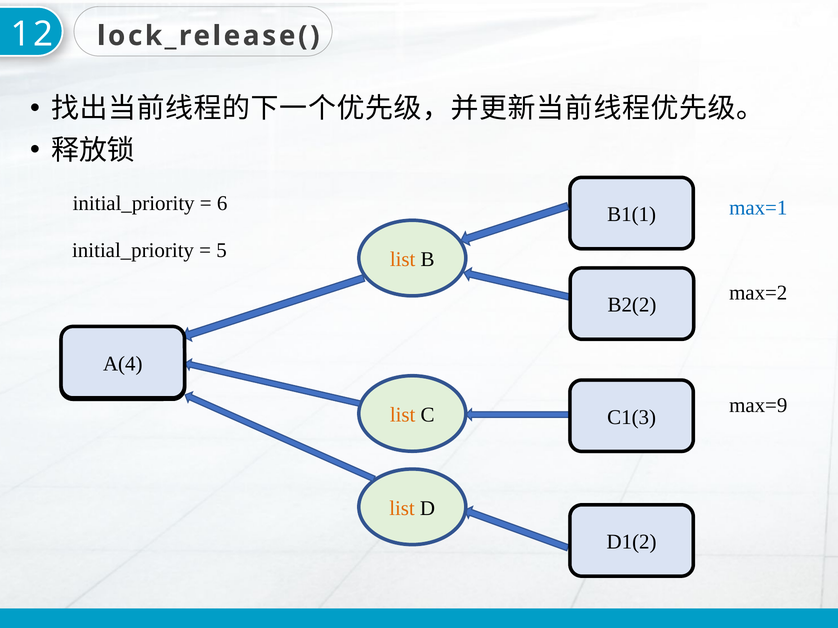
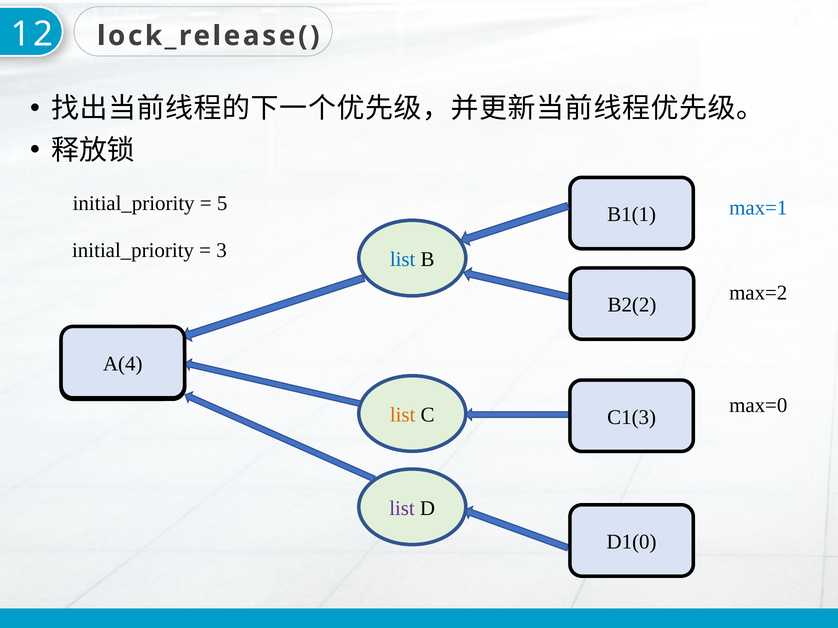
6: 6 -> 5 (222, 203)
5: 5 -> 3 (221, 251)
list colour: orange -> blue (403, 260)
max=9: max=9 -> max=0 (758, 406)
list colour: orange -> purple (402, 509)
D1(2: D1(2 -> D1(0 (632, 542)
